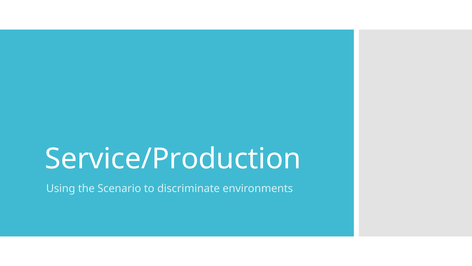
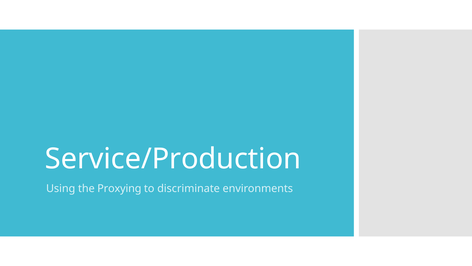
Scenario: Scenario -> Proxying (119, 188)
